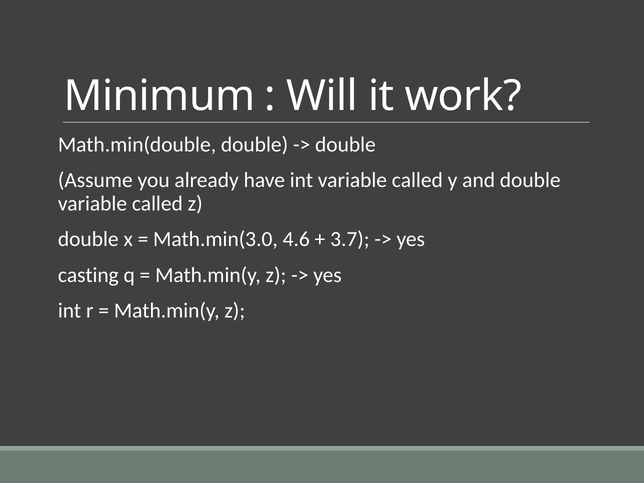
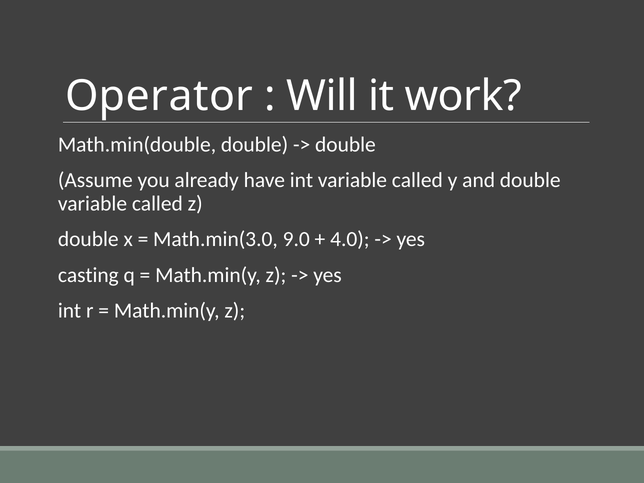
Minimum: Minimum -> Operator (159, 96)
4.6: 4.6 -> 9.0 (296, 239)
3.7: 3.7 -> 4.0 (350, 239)
